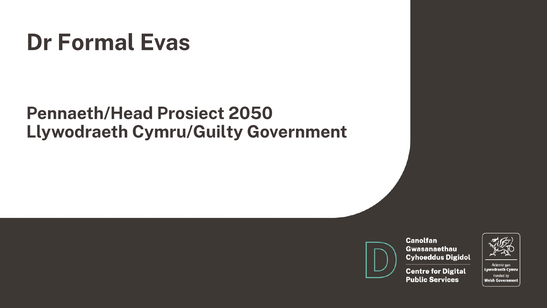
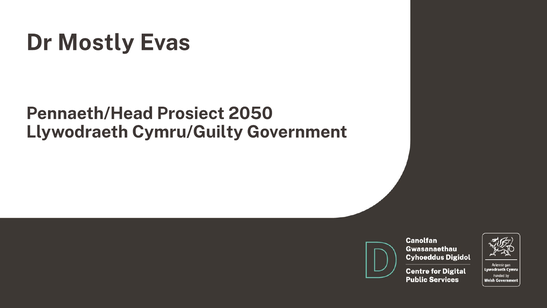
Formal: Formal -> Mostly (96, 43)
